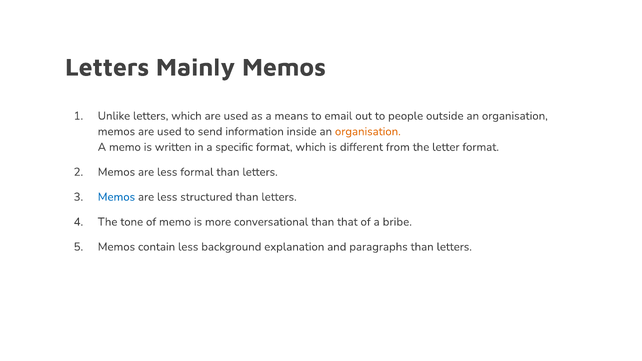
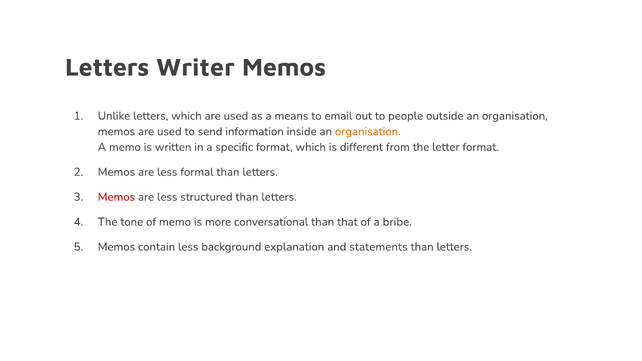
Mainly: Mainly -> Writer (195, 67)
Memos colour: blue -> red (116, 197)
paragraphs: paragraphs -> statements (378, 247)
